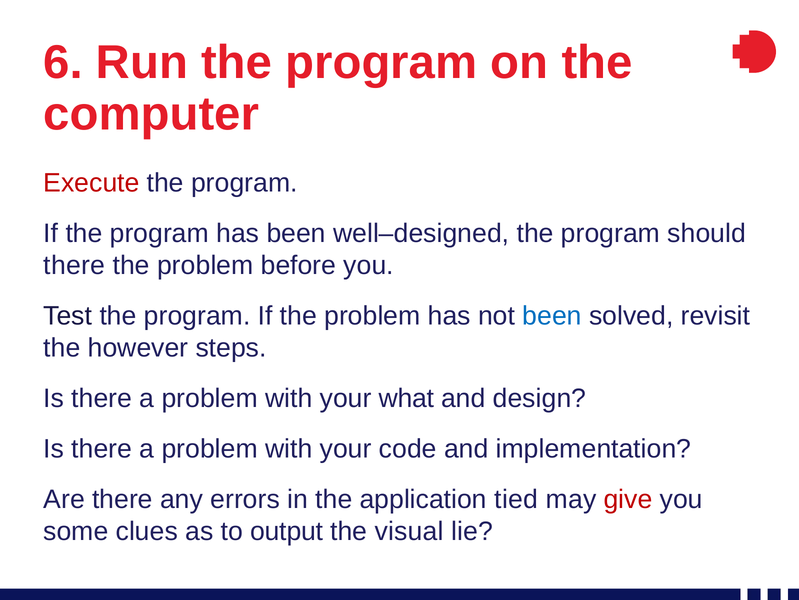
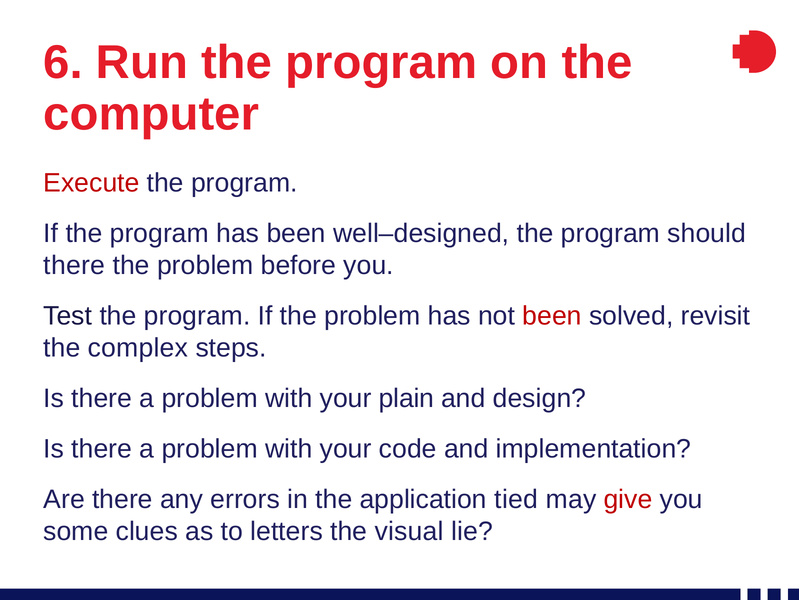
been colour: blue -> red (552, 316)
however: however -> complex (138, 348)
what: what -> plain (407, 398)
output: output -> letters (287, 531)
